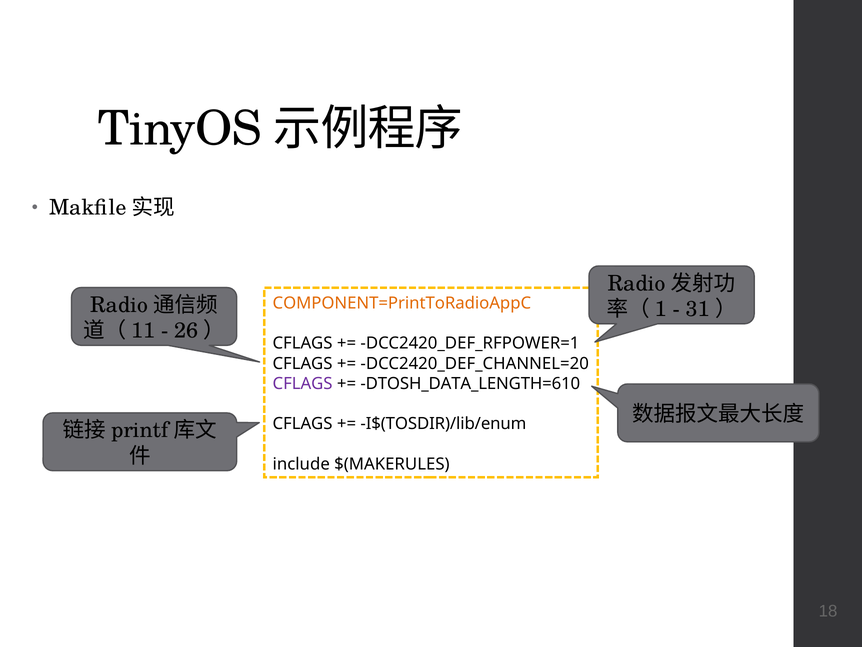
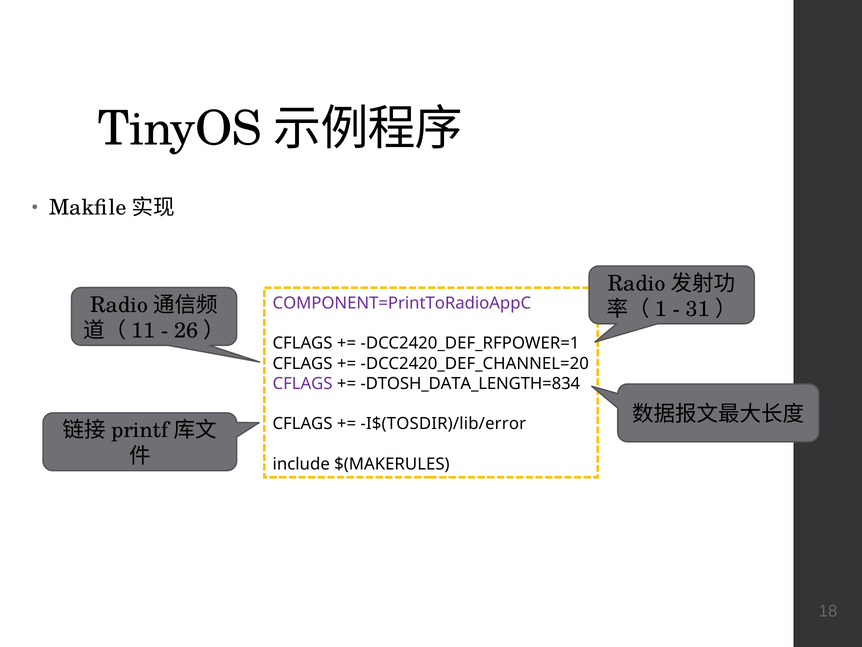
COMPONENT=PrintToRadioAppC colour: orange -> purple (402, 303)
DTOSH_DATA_LENGTH=610: DTOSH_DATA_LENGTH=610 -> DTOSH_DATA_LENGTH=834 (470, 383)
I$(TOSDIR)/lib/enum: I$(TOSDIR)/lib/enum -> I$(TOSDIR)/lib/error (443, 424)
